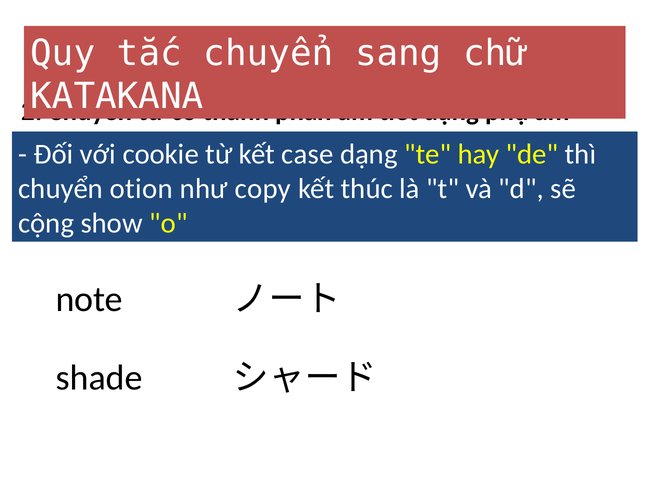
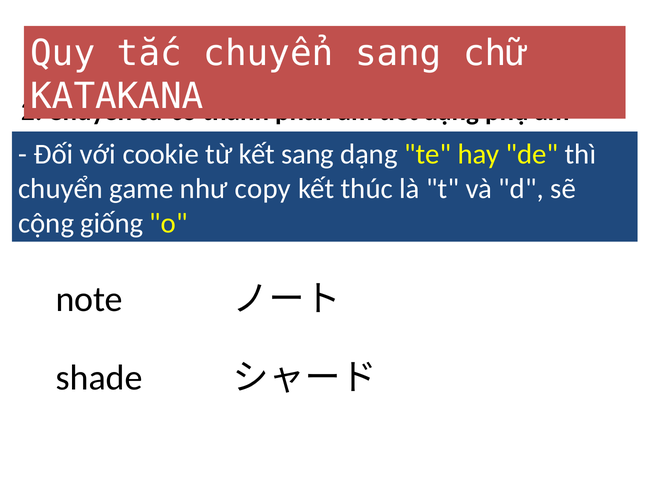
kết case: case -> sang (308, 154)
otion: otion -> game (142, 189)
show: show -> giống (112, 223)
